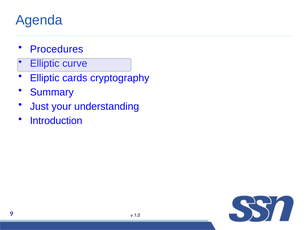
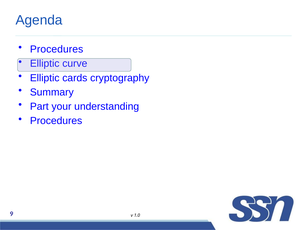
Just: Just -> Part (39, 107)
Introduction: Introduction -> Procedures (56, 121)
